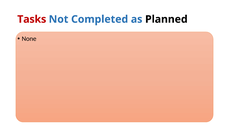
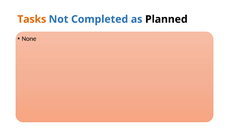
Tasks colour: red -> orange (32, 19)
